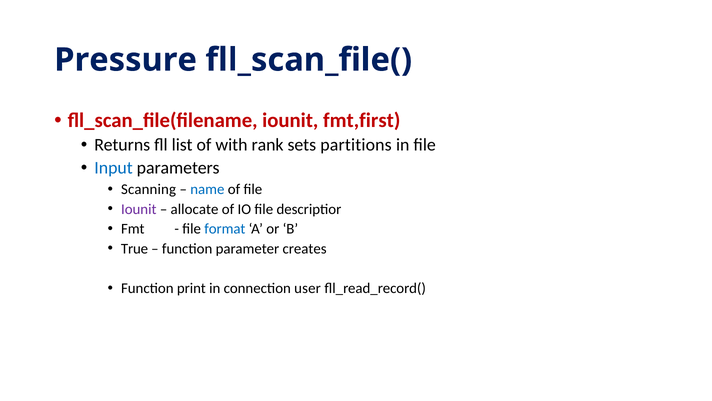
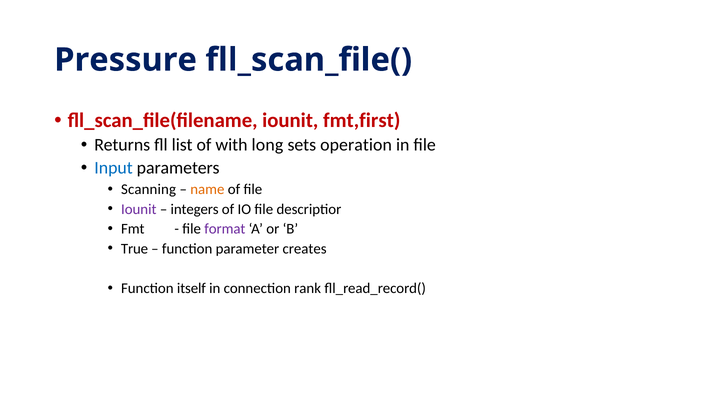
rank: rank -> long (267, 145)
partitions: partitions -> operation (356, 145)
name colour: blue -> orange (207, 189)
allocate: allocate -> integers (195, 209)
format colour: blue -> purple (225, 229)
print: print -> itself (191, 288)
user: user -> rank (308, 288)
